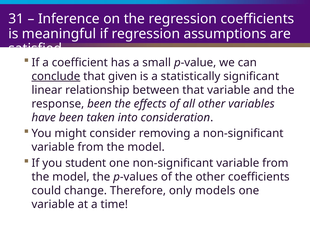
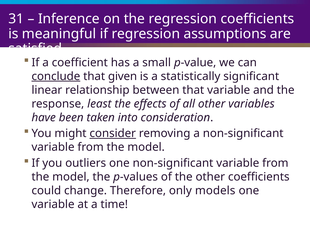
response been: been -> least (99, 104)
consider underline: none -> present (113, 134)
student: student -> outliers (86, 163)
